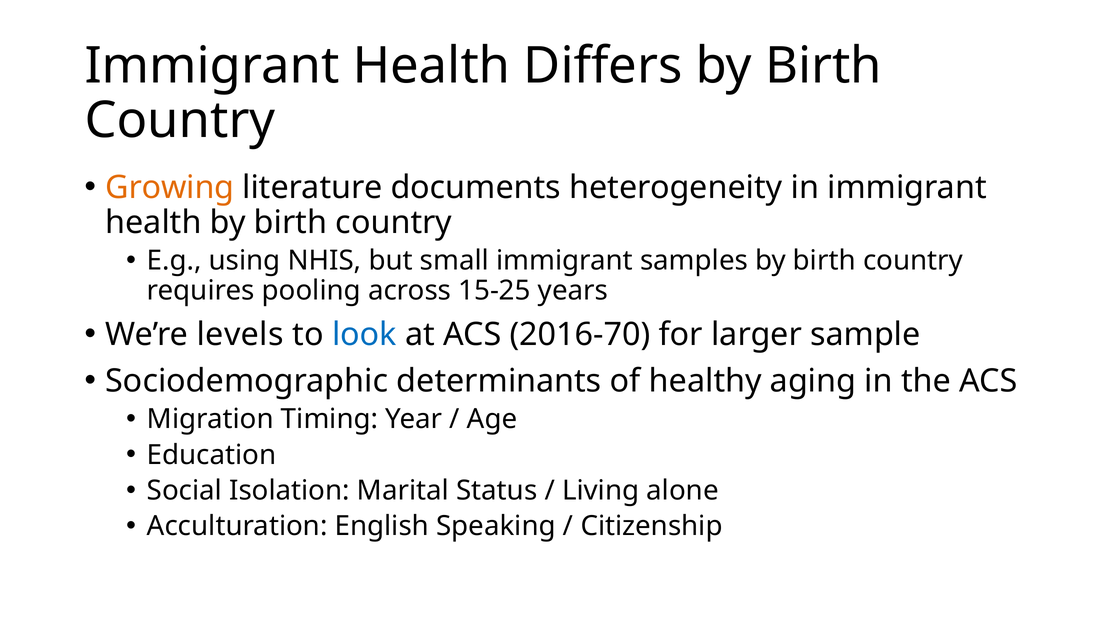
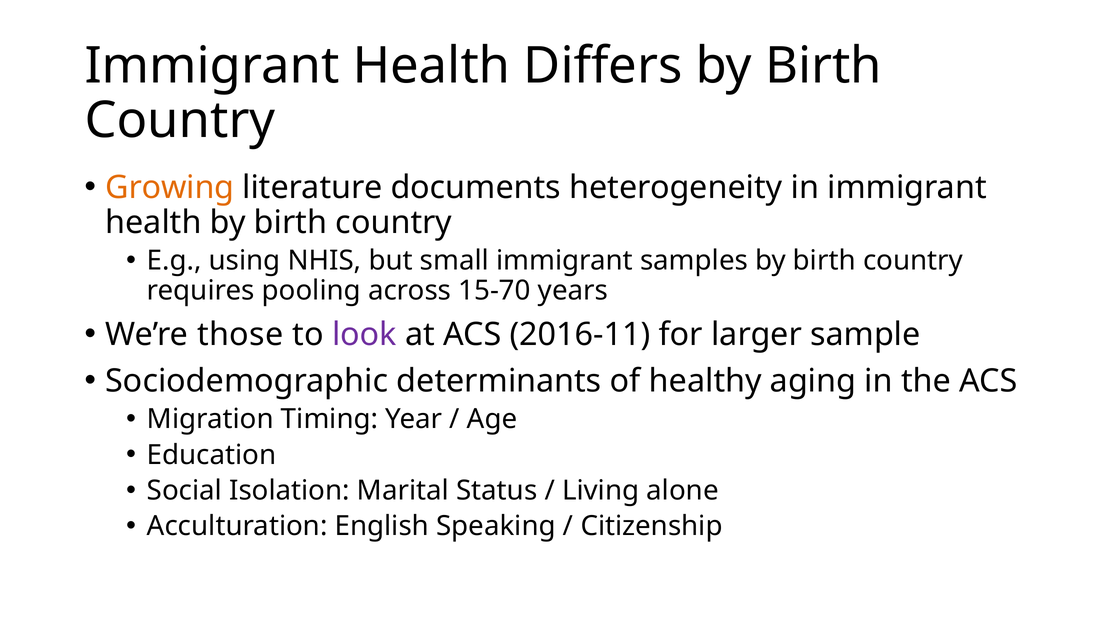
15-25: 15-25 -> 15-70 (495, 290)
levels: levels -> those (240, 334)
look colour: blue -> purple (364, 334)
2016-70: 2016-70 -> 2016-11 (580, 334)
